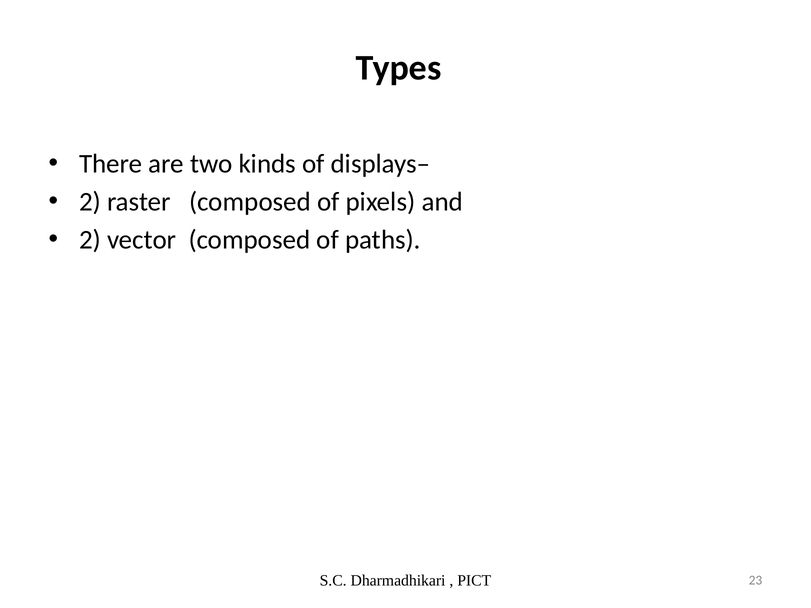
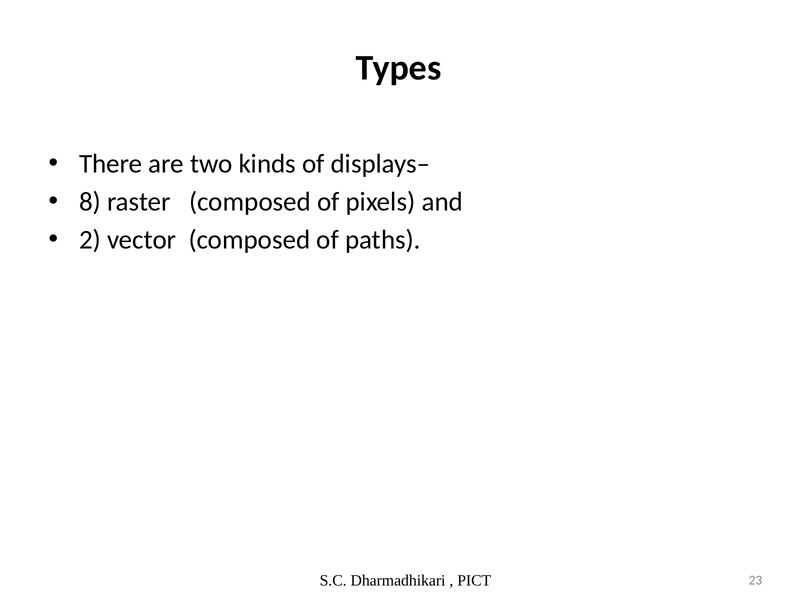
2: 2 -> 8 (90, 202)
